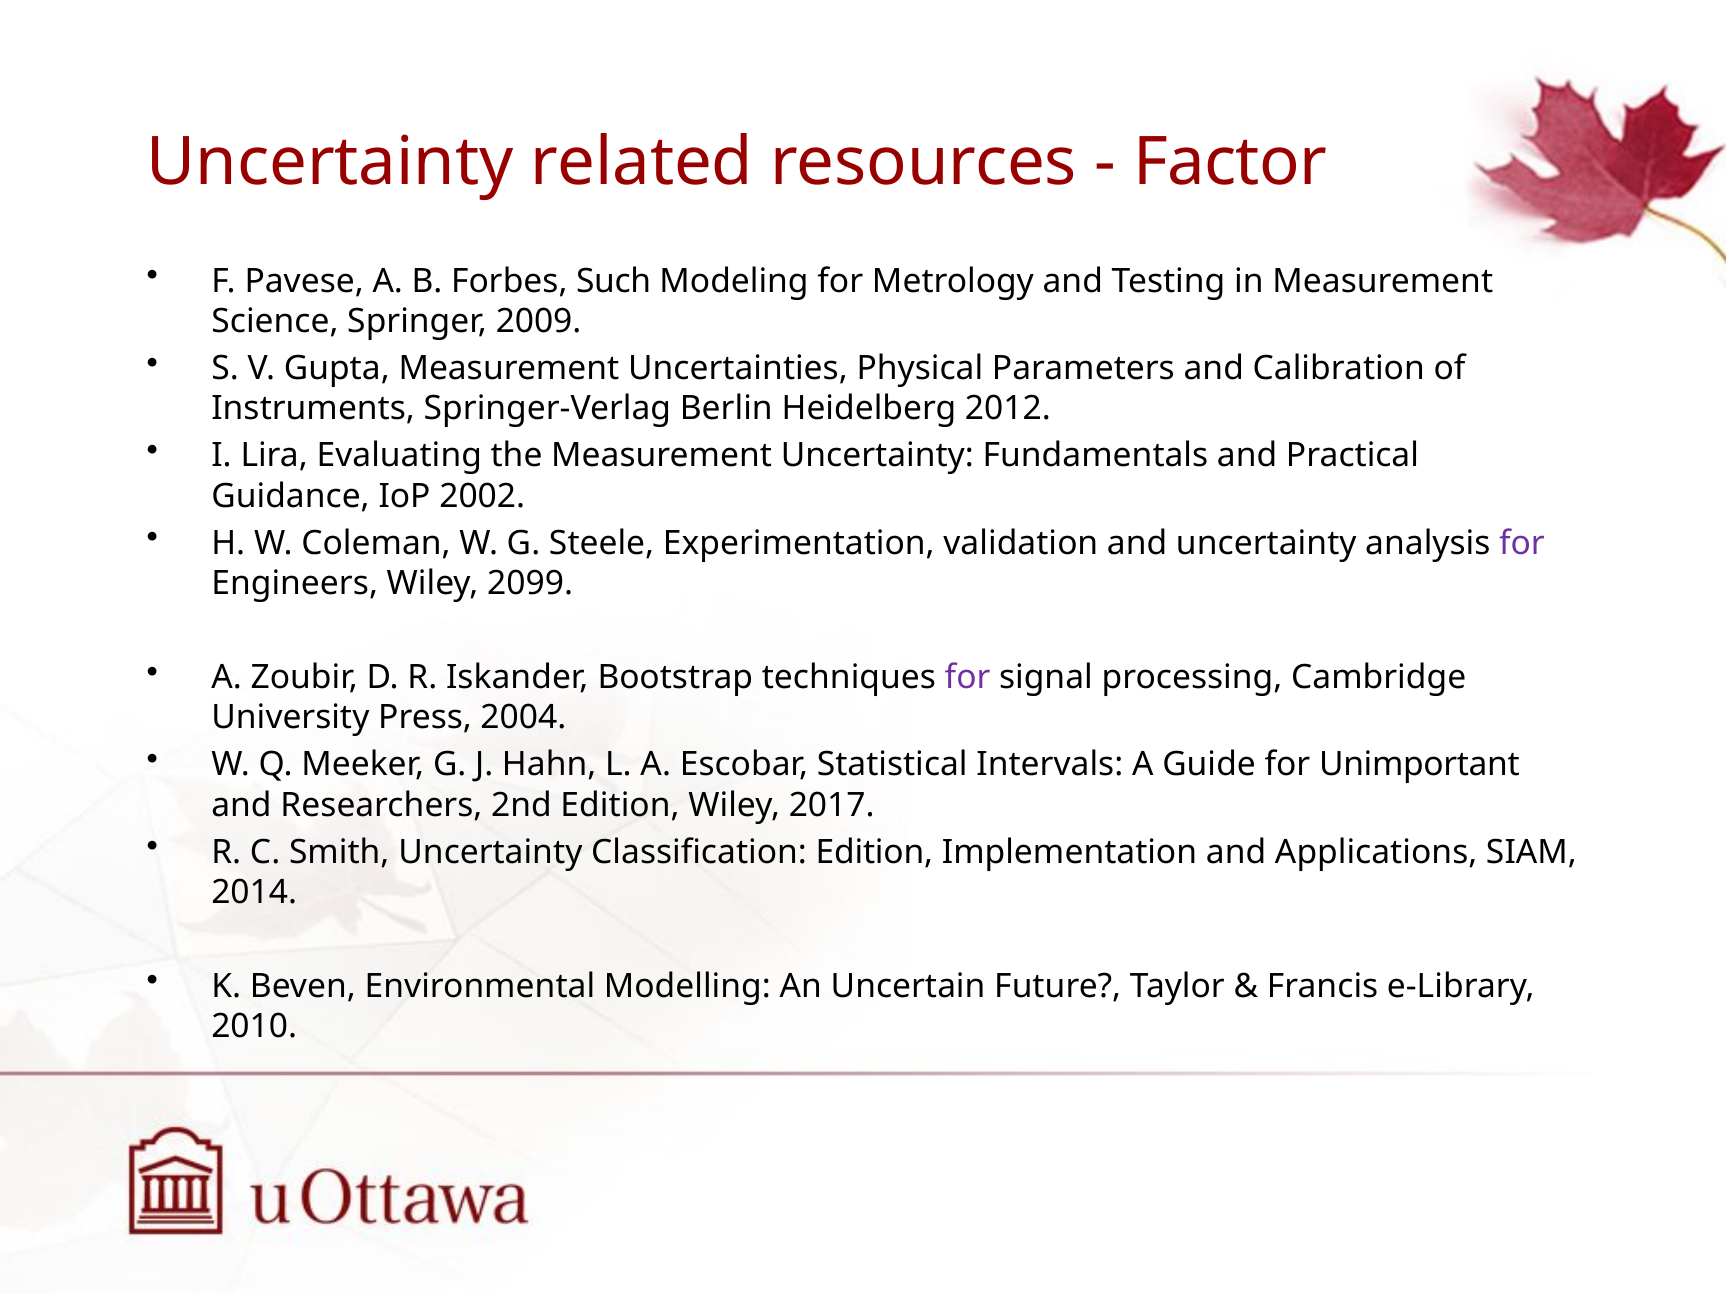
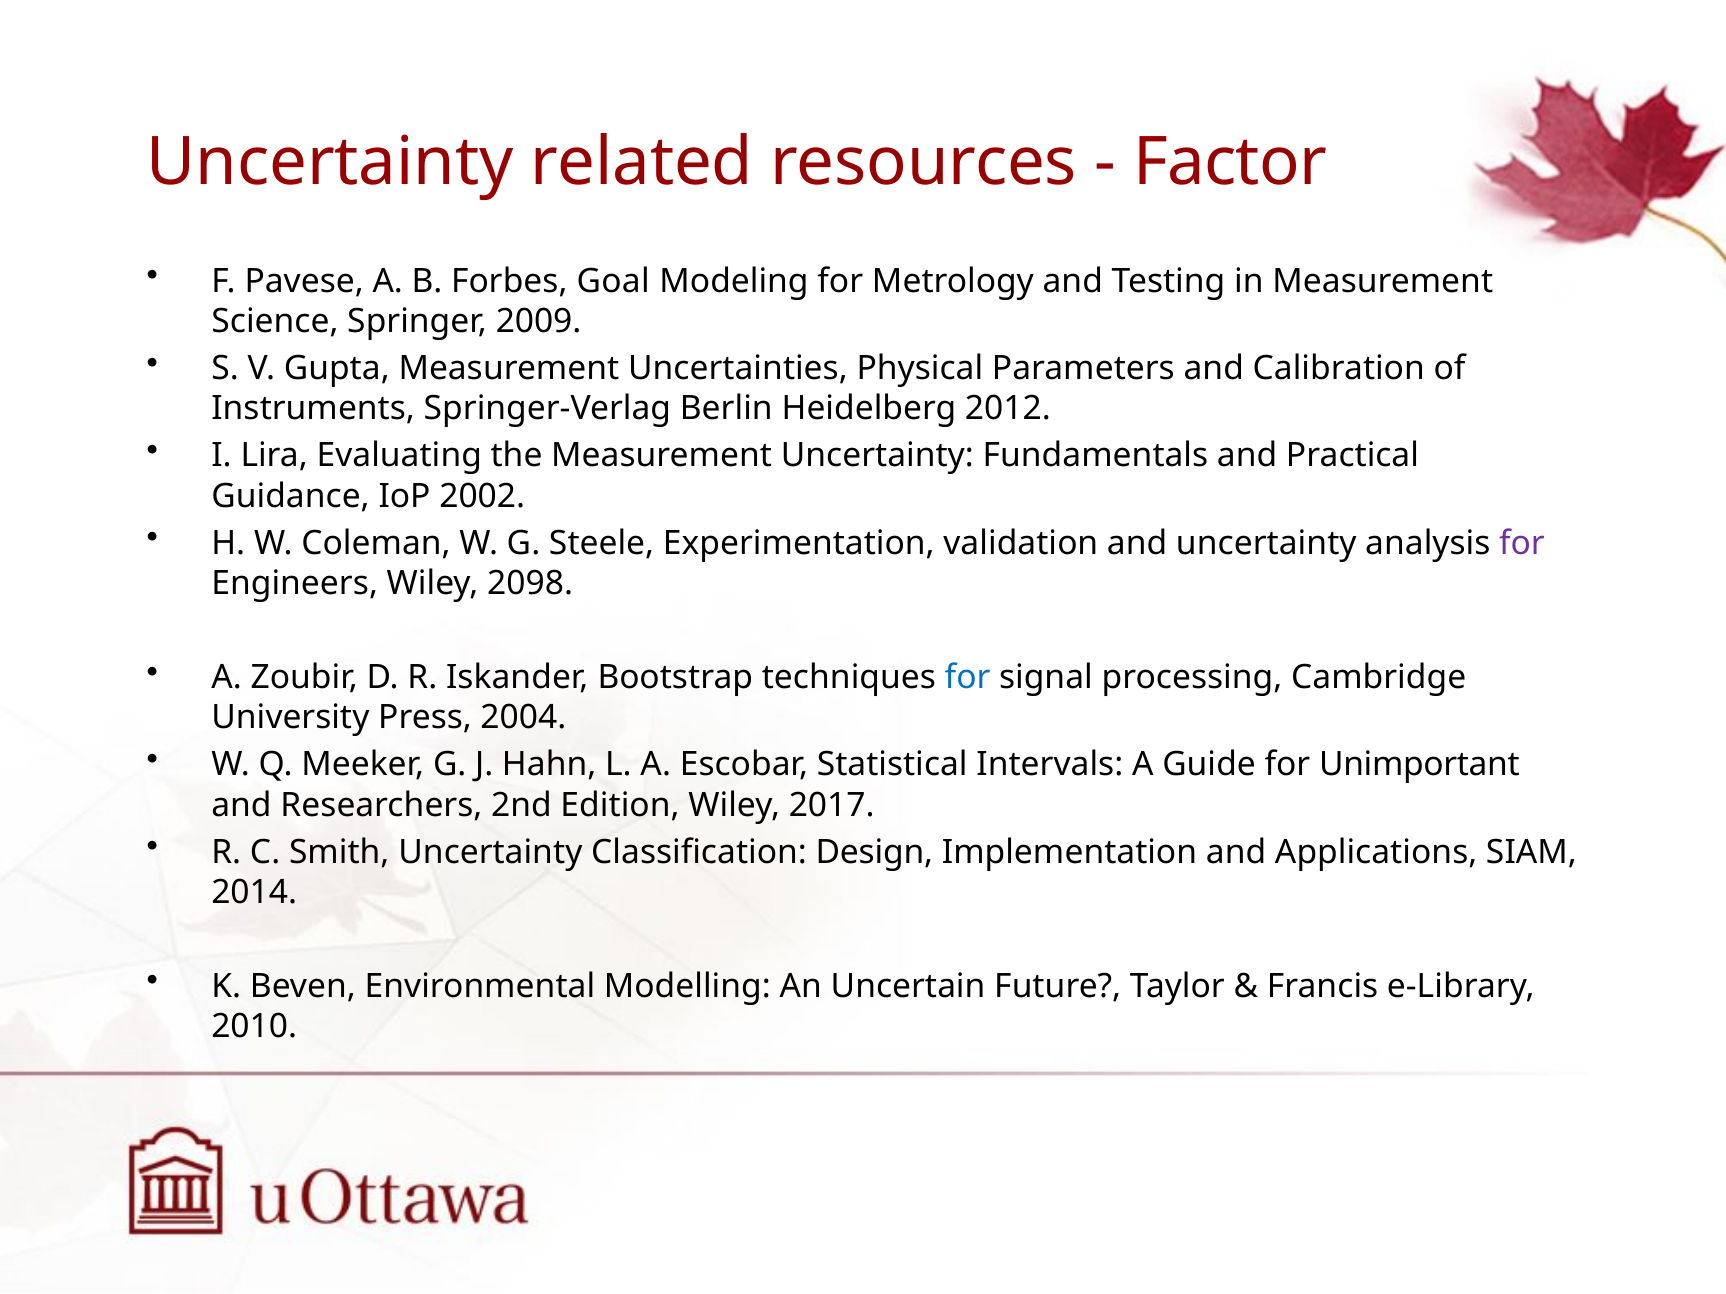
Such: Such -> Goal (613, 281)
2099: 2099 -> 2098 (530, 584)
for colour: purple -> blue (968, 678)
Classification Edition: Edition -> Design (874, 852)
